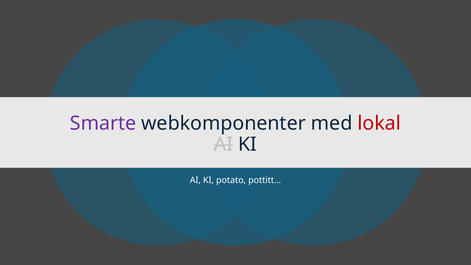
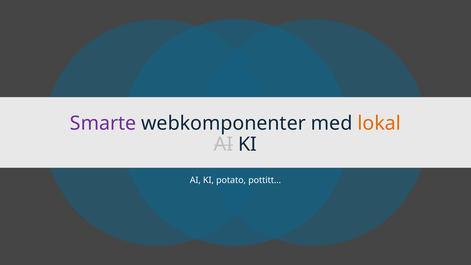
lokal colour: red -> orange (379, 123)
